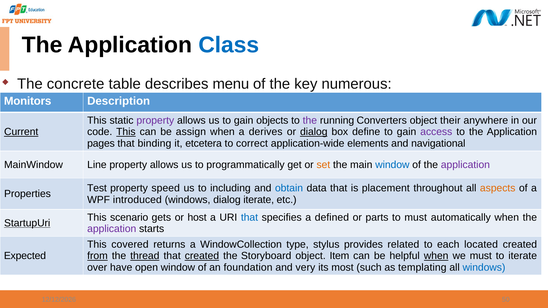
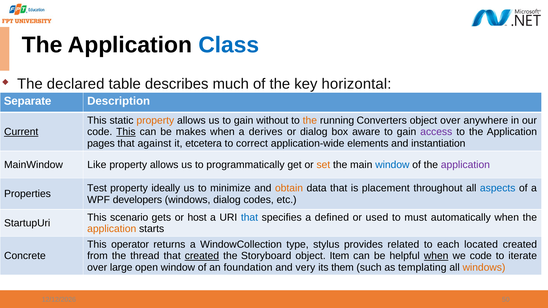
concrete: concrete -> declared (76, 84)
menu: menu -> much (231, 84)
numerous: numerous -> horizontal (356, 84)
Monitors: Monitors -> Separate (28, 101)
property colour: purple -> orange (155, 120)
objects: objects -> without (272, 120)
the colour: purple -> orange (310, 120)
object their: their -> over (450, 120)
assign: assign -> makes (191, 132)
dialog underline: present -> none (314, 132)
define: define -> aware (366, 132)
binding: binding -> against (154, 143)
navigational: navigational -> instantiation (438, 143)
Line: Line -> Like (97, 165)
speed: speed -> ideally (166, 188)
including: including -> minimize (230, 188)
obtain colour: blue -> orange (289, 188)
aspects colour: orange -> blue (498, 188)
introduced: introduced -> developers (137, 200)
dialog iterate: iterate -> codes (259, 200)
parts: parts -> used (377, 217)
StartupUri underline: present -> none (27, 223)
application colour: purple -> orange (112, 229)
covered: covered -> operator (130, 245)
Expected: Expected -> Concrete (25, 256)
from underline: present -> none (98, 256)
thread underline: present -> none (145, 256)
we must: must -> code (481, 256)
have: have -> large (121, 268)
most: most -> them (343, 268)
windows colour: blue -> orange (484, 268)
